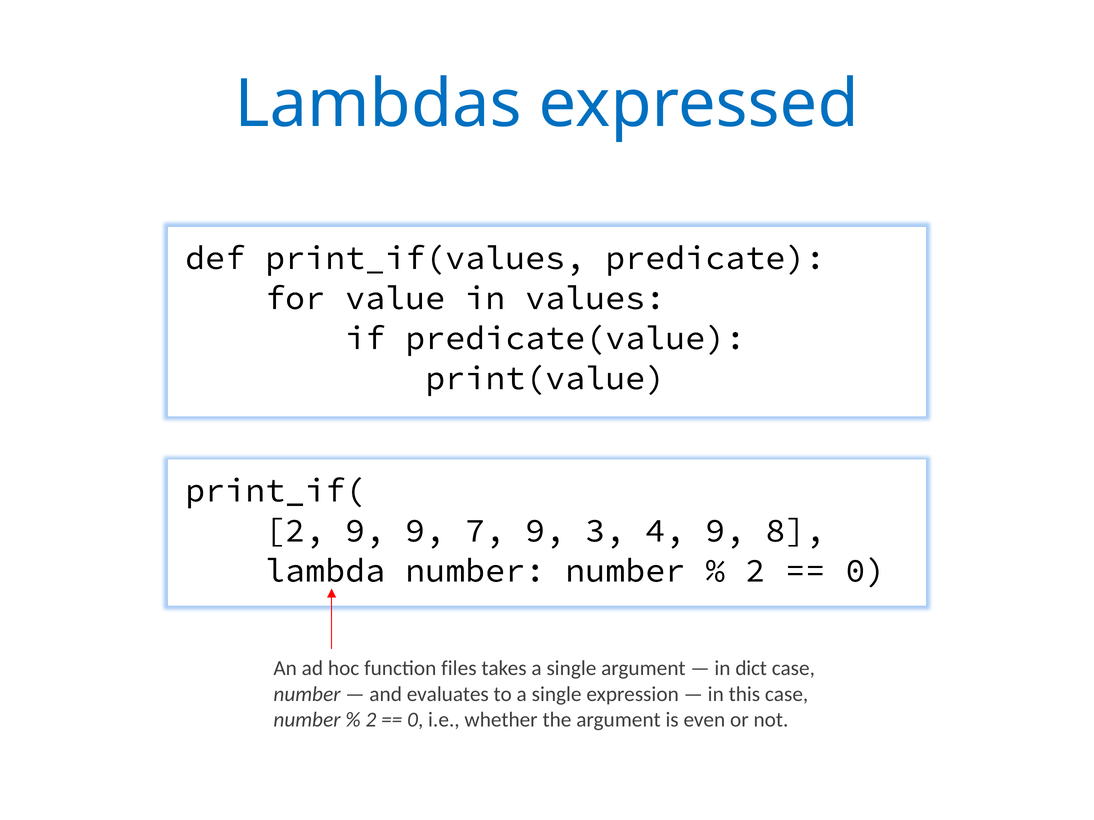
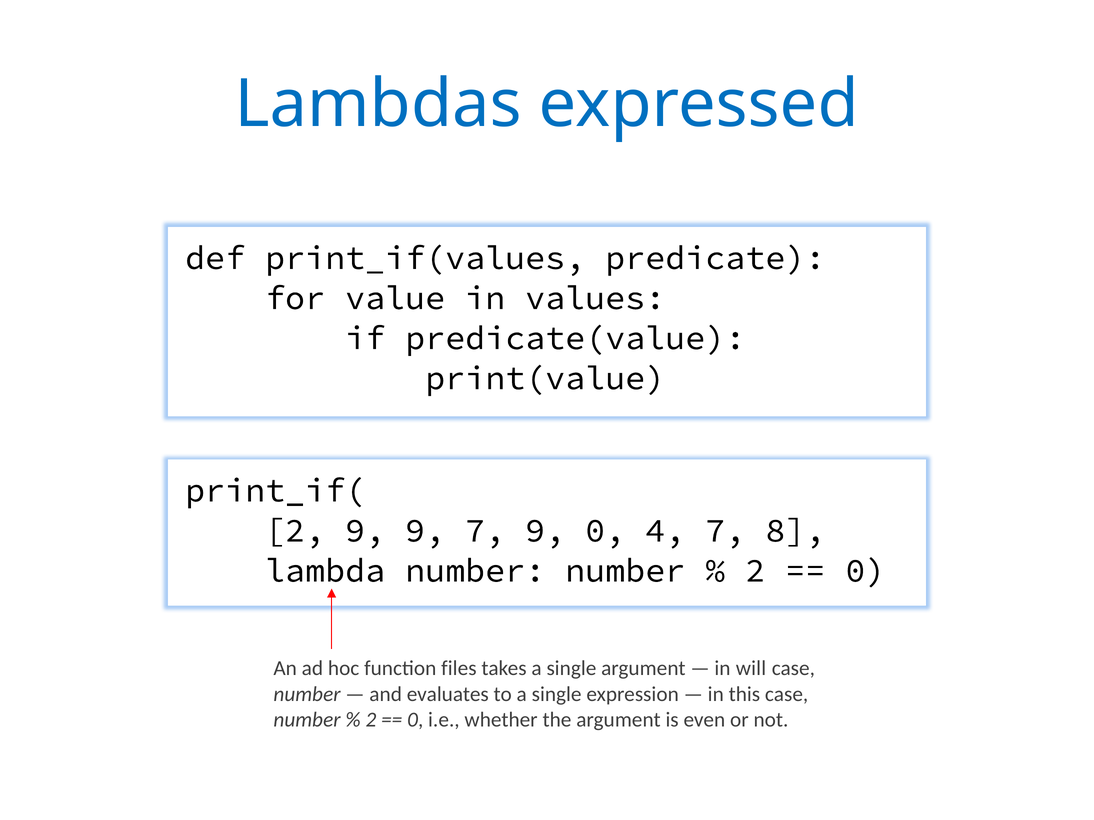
9 3: 3 -> 0 (605, 531)
4 9: 9 -> 7 (725, 531)
dict: dict -> will (751, 669)
